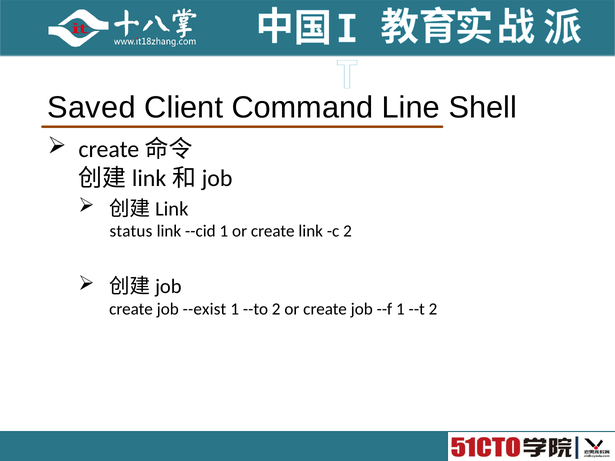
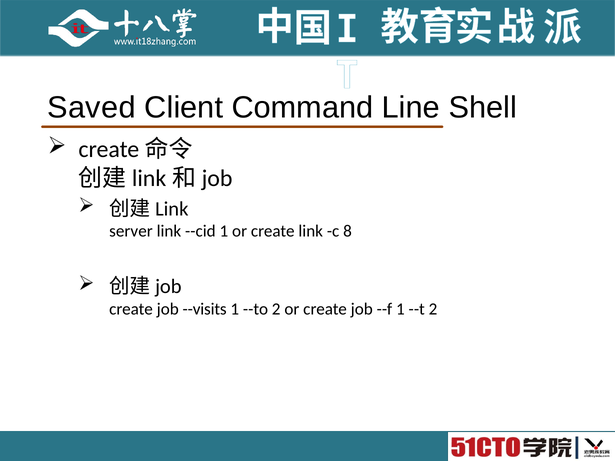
status: status -> server (131, 231)
c 2: 2 -> 8 (348, 231)
--exist: --exist -> --visits (205, 309)
